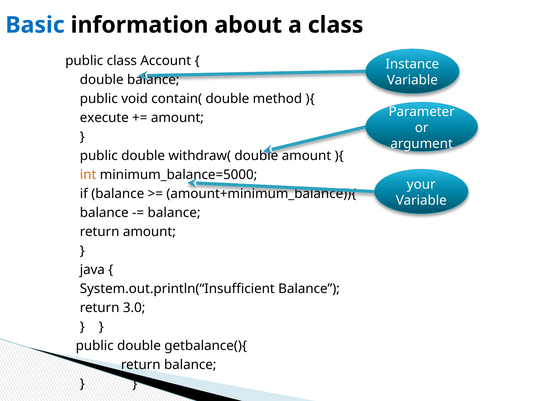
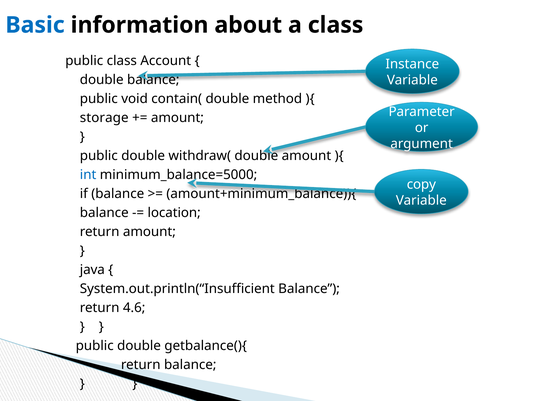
execute: execute -> storage (104, 118)
int colour: orange -> blue (88, 175)
your: your -> copy (421, 185)
balance: balance -> location (174, 213)
3.0: 3.0 -> 4.6 (134, 308)
